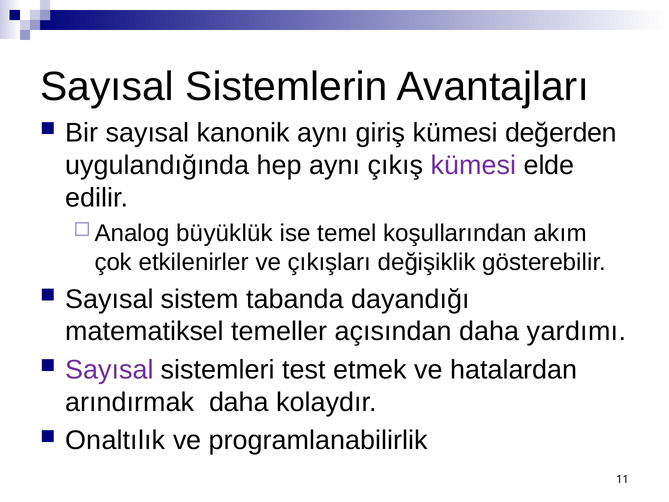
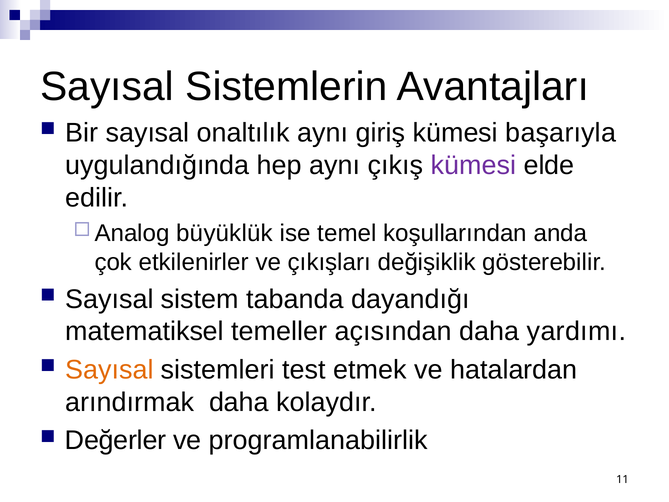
kanonik: kanonik -> onaltılık (243, 133)
değerden: değerden -> başarıyla (561, 133)
akım: akım -> anda (560, 233)
Sayısal colour: purple -> orange (109, 370)
Onaltılık: Onaltılık -> Değerler (116, 440)
